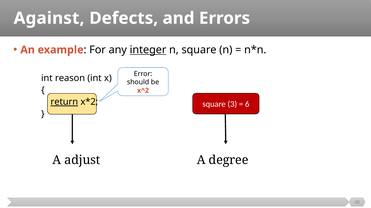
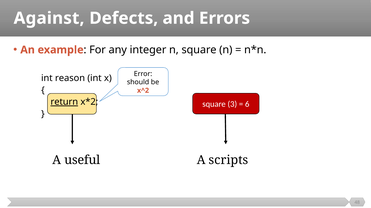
integer underline: present -> none (148, 50)
adjust: adjust -> useful (82, 160)
degree: degree -> scripts (229, 160)
